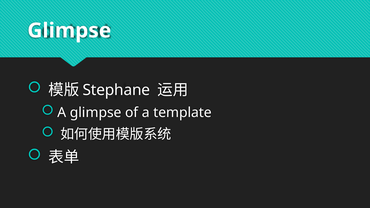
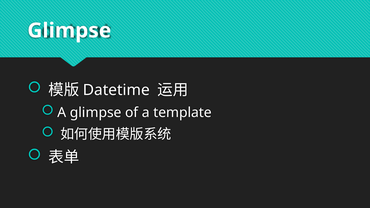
Stephane: Stephane -> Datetime (116, 90)
